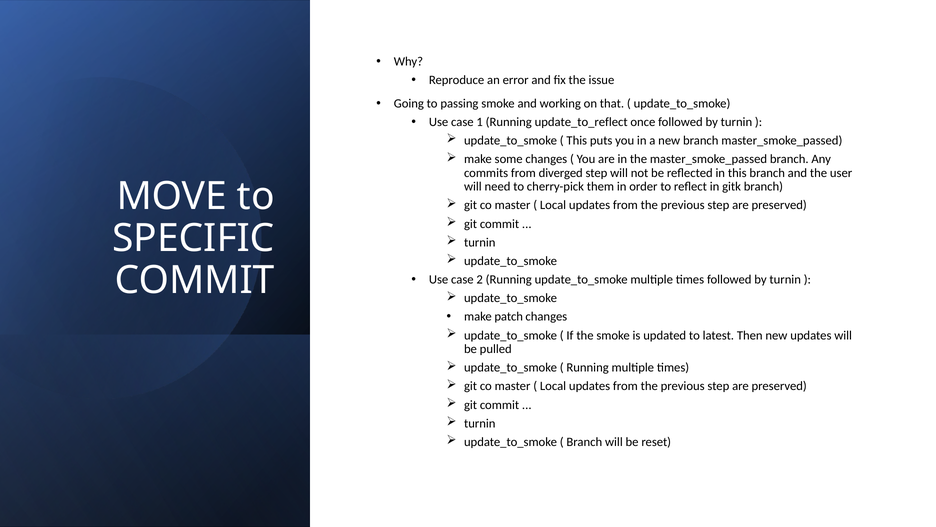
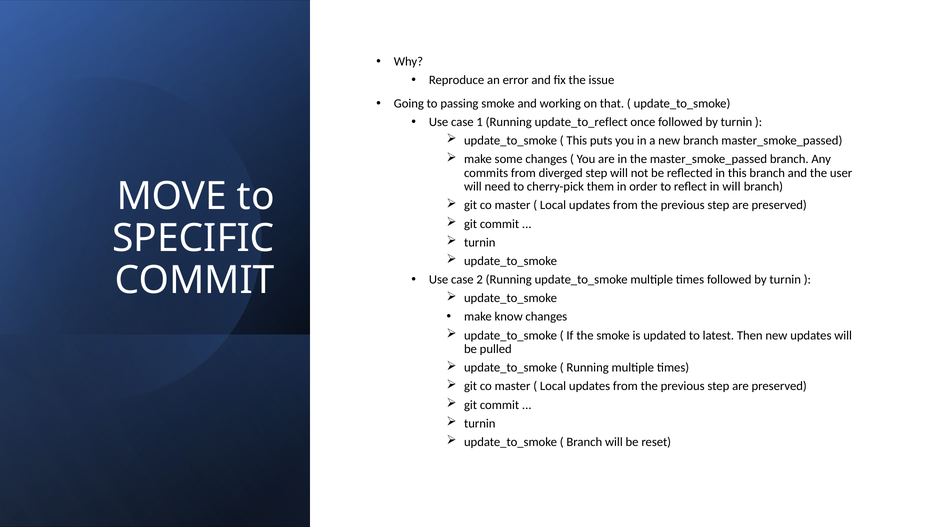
in gitk: gitk -> will (731, 186)
patch: patch -> know (509, 316)
